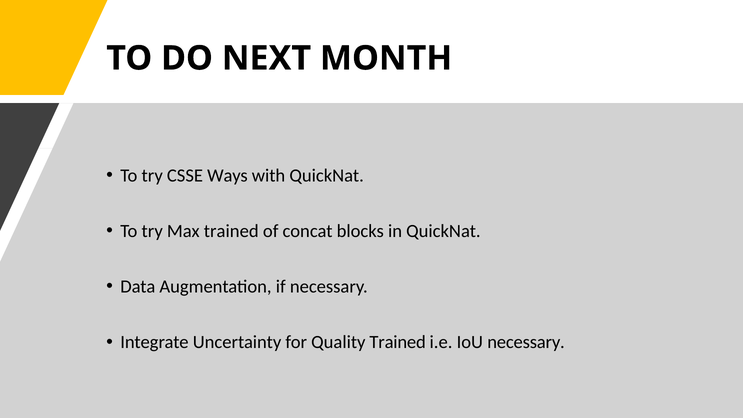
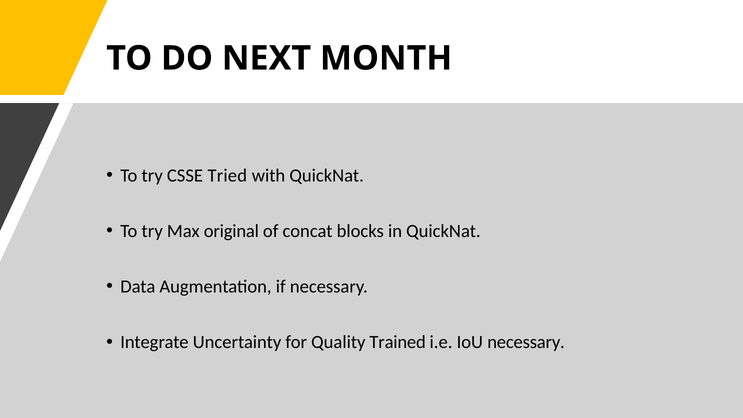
Ways: Ways -> Tried (227, 175)
Max trained: trained -> original (231, 231)
